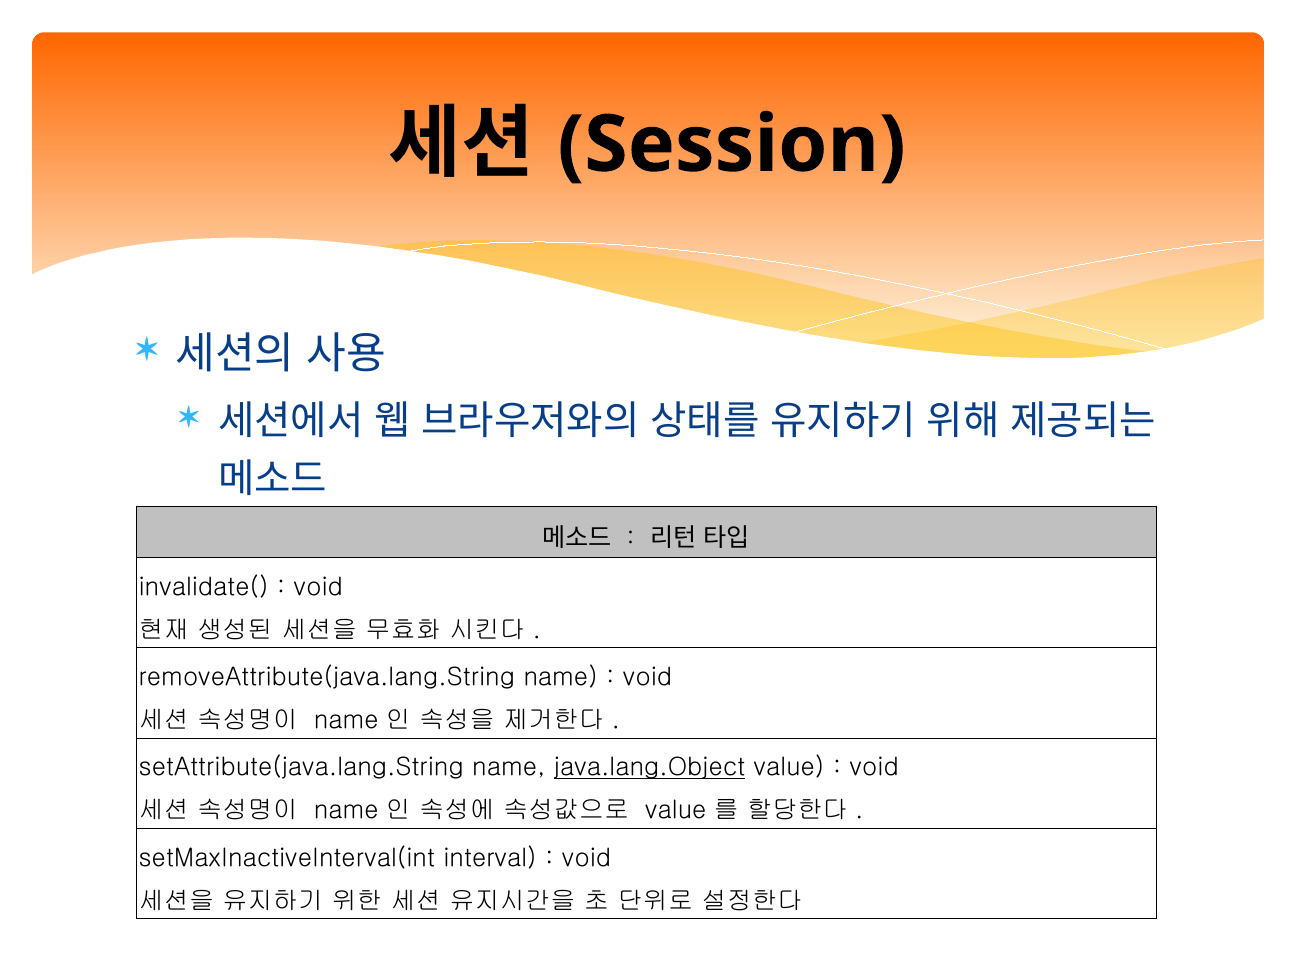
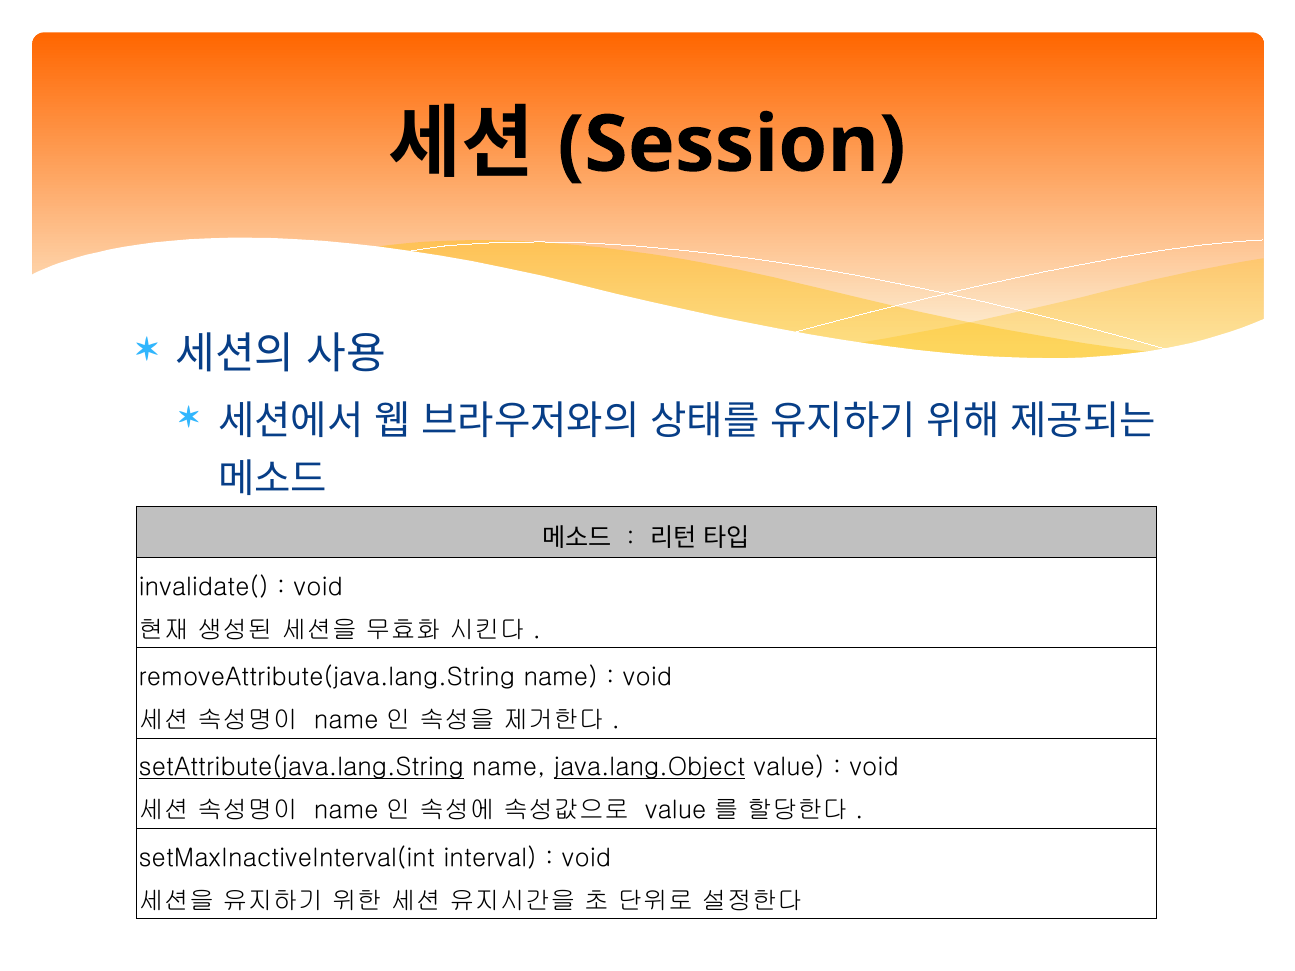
setAttribute(java.lang.String underline: none -> present (301, 768)
